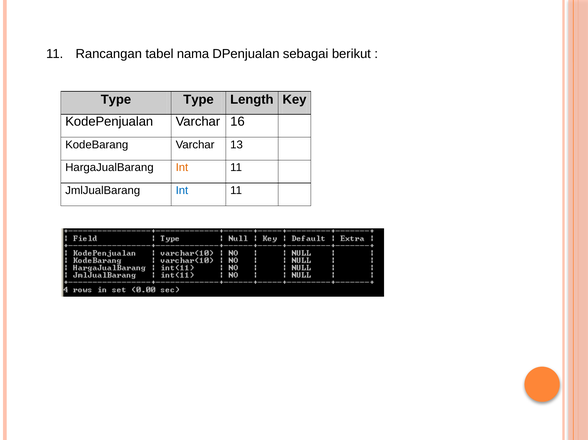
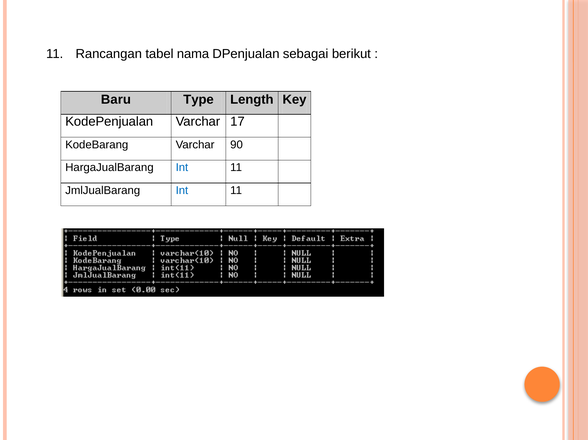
Type: Type -> Baru (116, 99)
16: 16 -> 17 (237, 122)
13: 13 -> 90 (237, 145)
Int colour: orange -> blue (182, 168)
